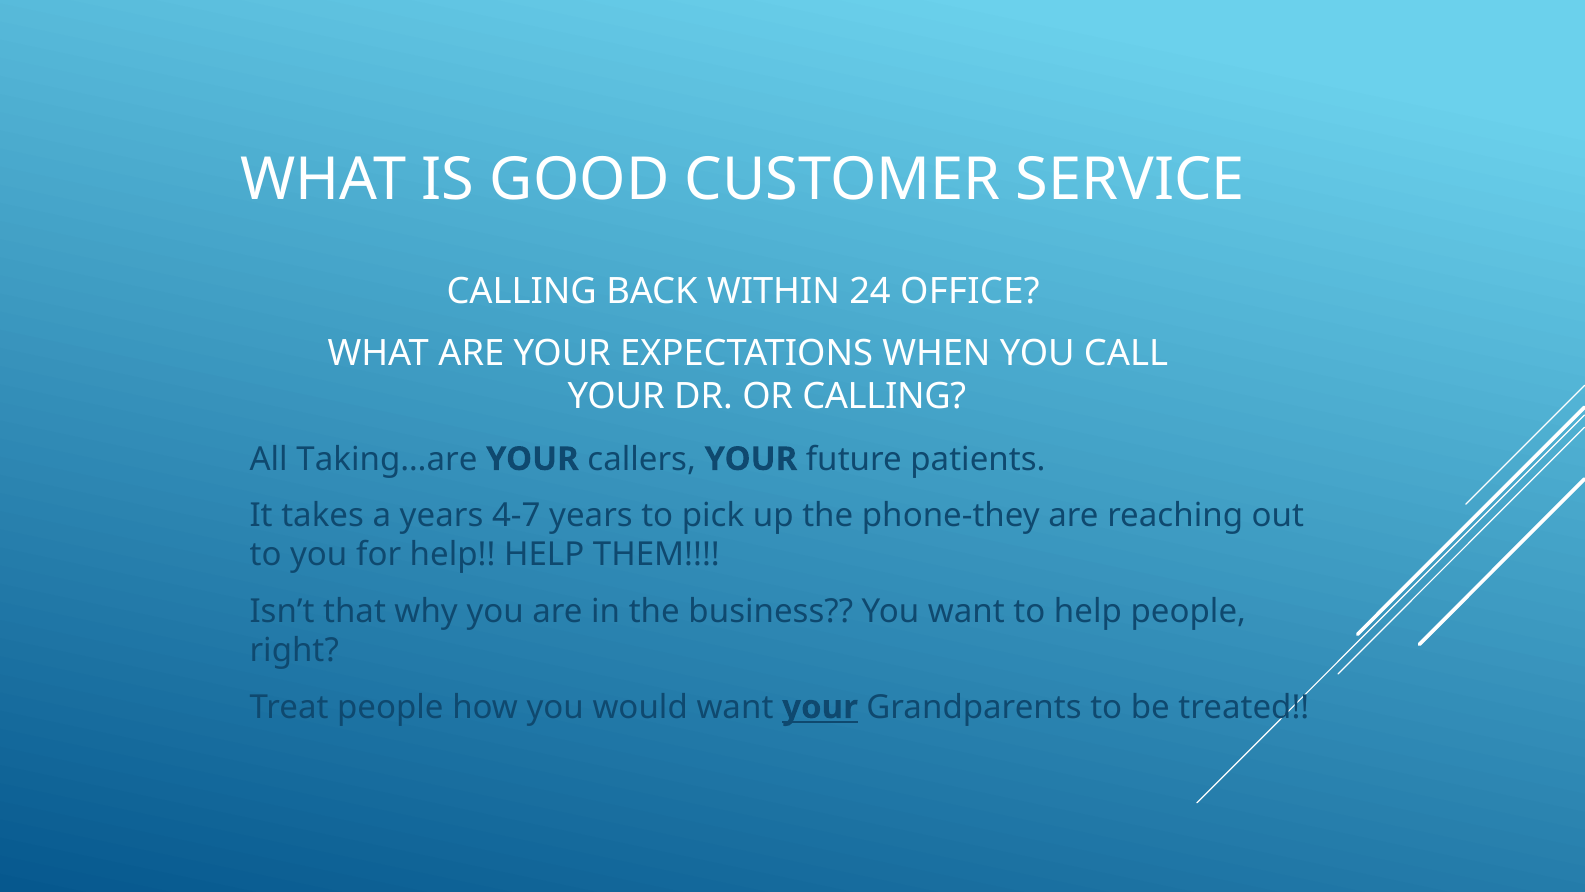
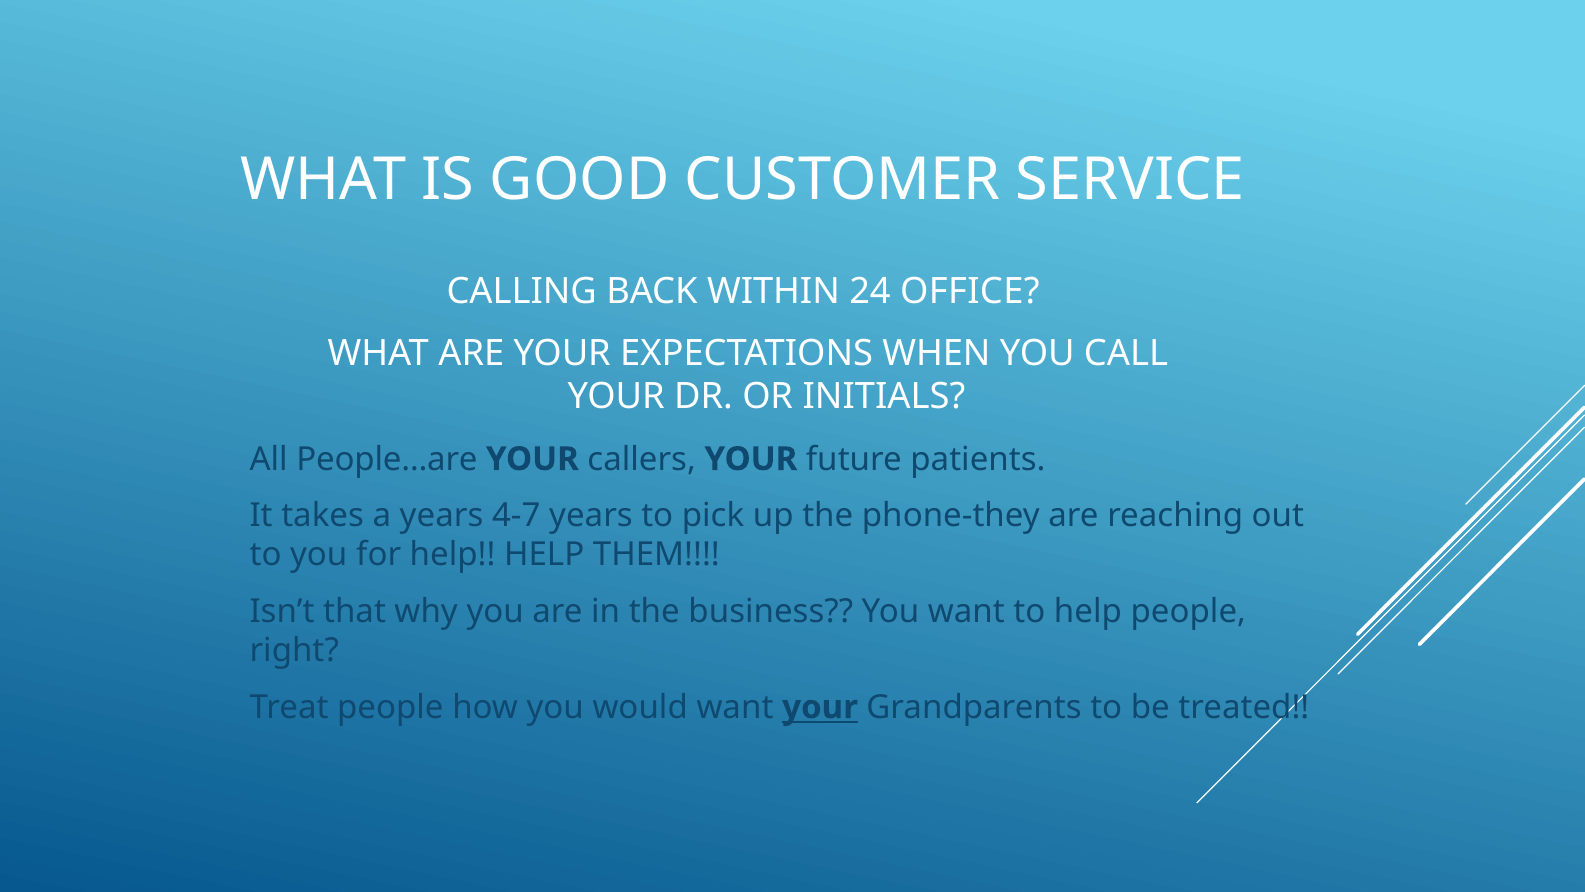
OR CALLING: CALLING -> INITIALS (884, 396)
Taking…are: Taking…are -> People…are (387, 459)
